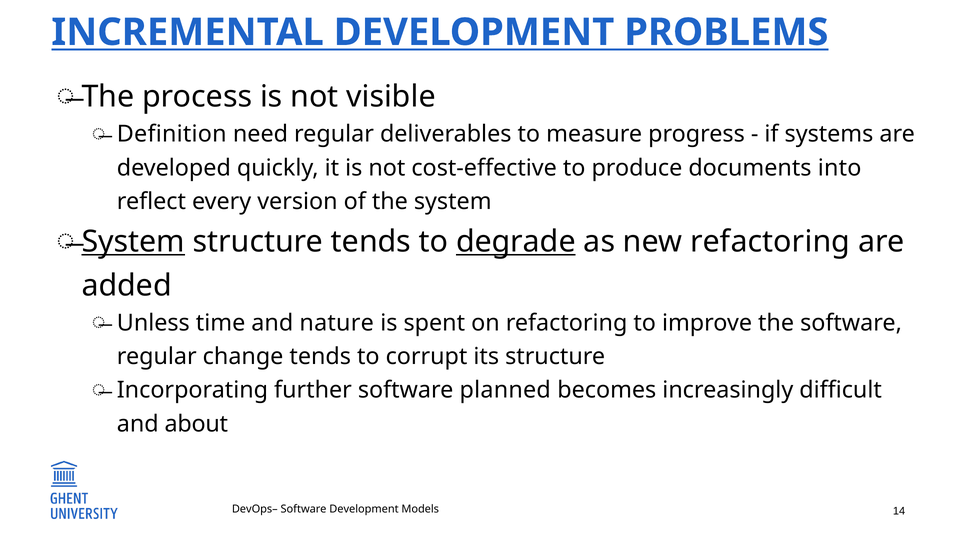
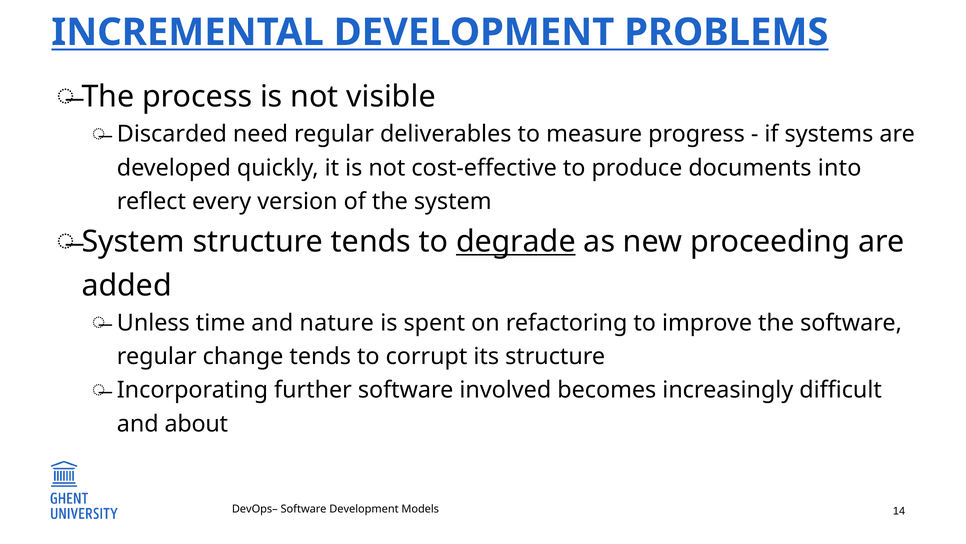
Definition: Definition -> Discarded (172, 134)
System underline: present -> none (133, 241)
new refactoring: refactoring -> proceeding (770, 241)
planned: planned -> involved (505, 390)
